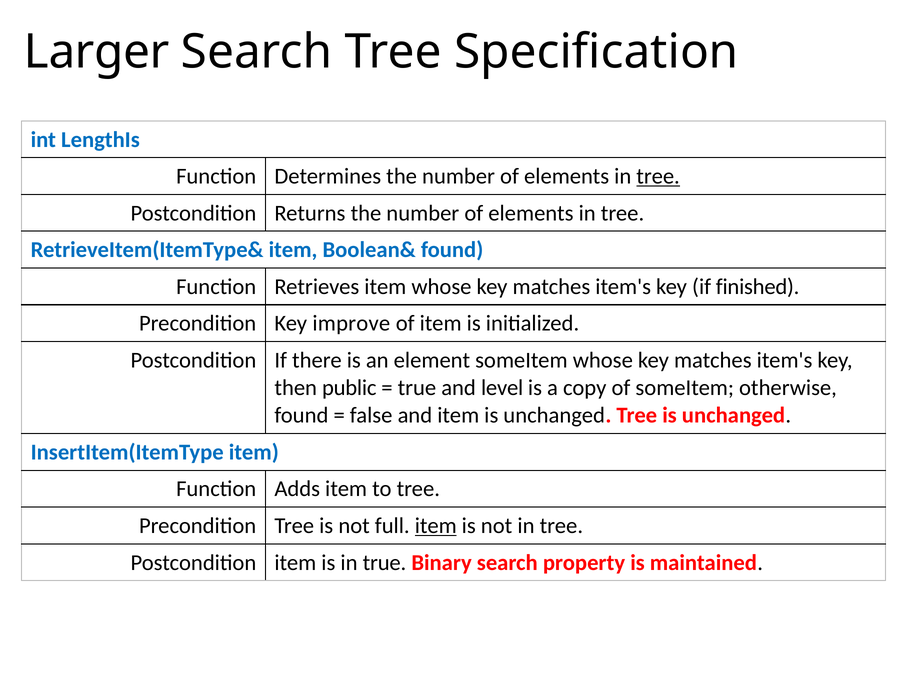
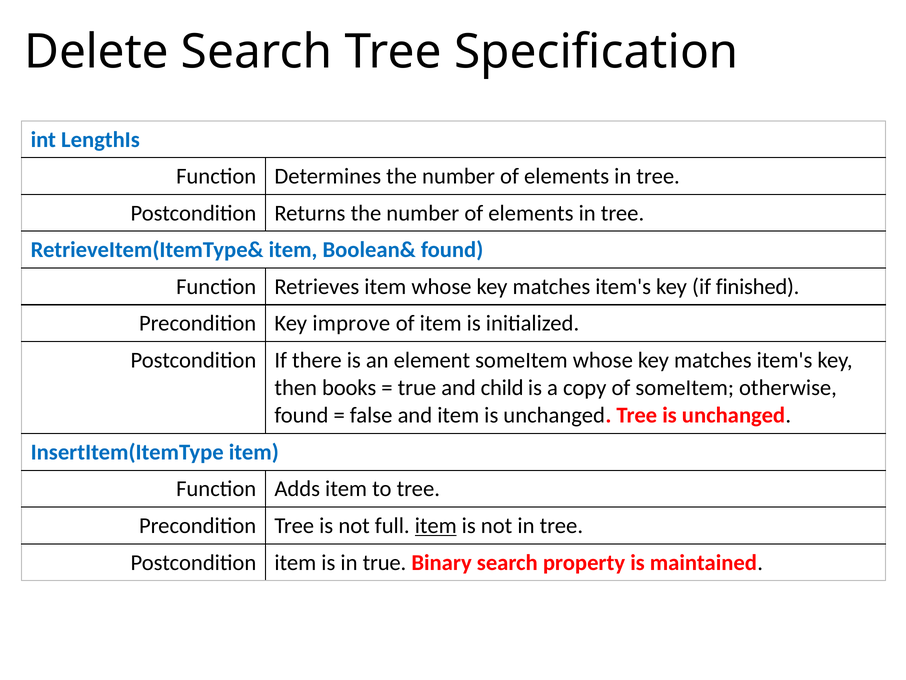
Larger: Larger -> Delete (97, 52)
tree underline: present -> none (658, 176)
public: public -> books (349, 388)
level: level -> child (502, 388)
